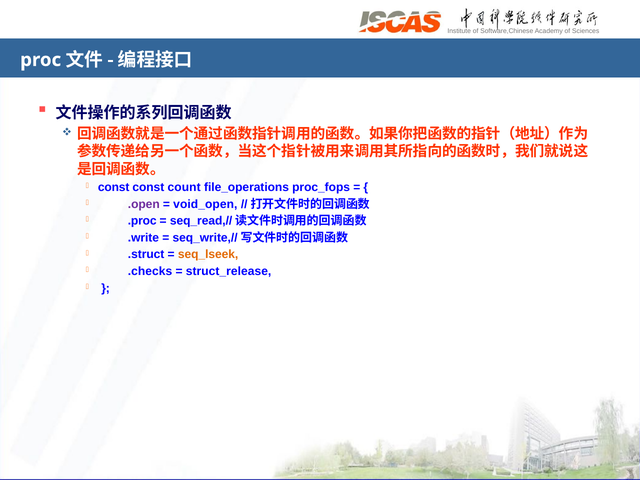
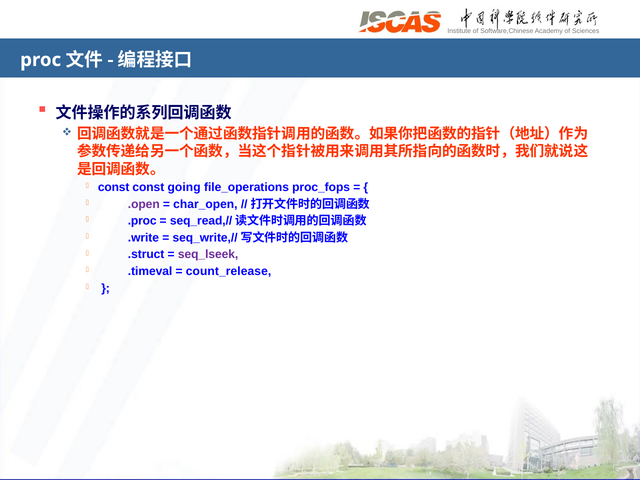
count: count -> going (184, 187)
void_open: void_open -> char_open (205, 204)
seq_lseek colour: orange -> purple (208, 255)
.checks: .checks -> .timeval (150, 271)
struct_release: struct_release -> count_release (229, 271)
